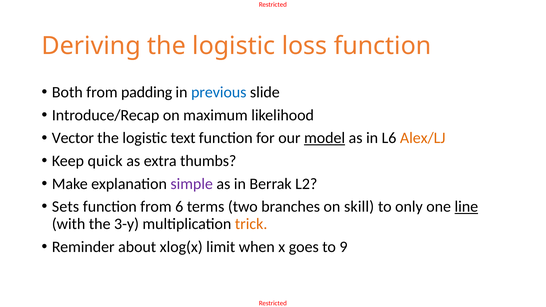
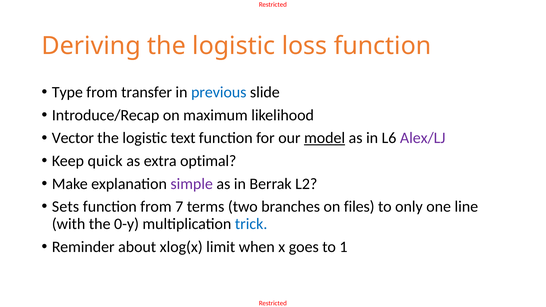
Both: Both -> Type (67, 92)
padding: padding -> transfer (147, 92)
Alex/LJ colour: orange -> purple (423, 138)
thumbs: thumbs -> optimal (208, 161)
6: 6 -> 7 (179, 207)
skill: skill -> files (359, 207)
line underline: present -> none (466, 207)
3-y: 3-y -> 0-y (127, 224)
trick colour: orange -> blue (251, 224)
9: 9 -> 1 (343, 247)
